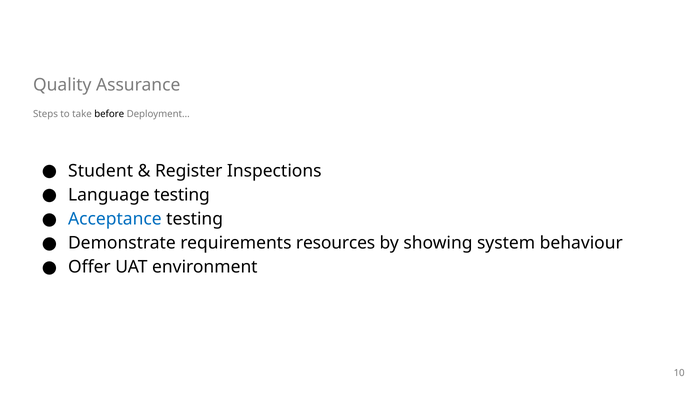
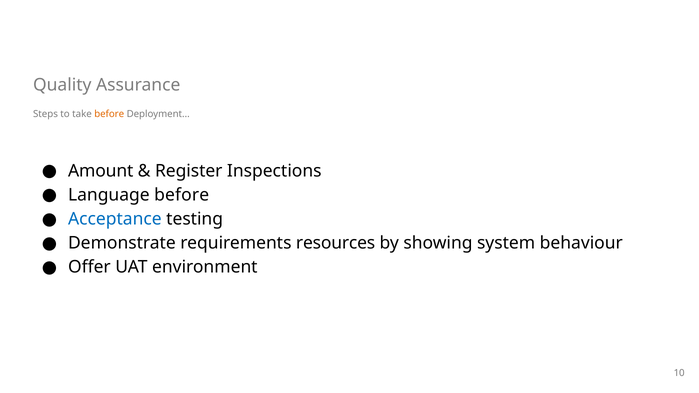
before colour: black -> orange (109, 114)
Student: Student -> Amount (101, 171)
Language testing: testing -> before (182, 195)
